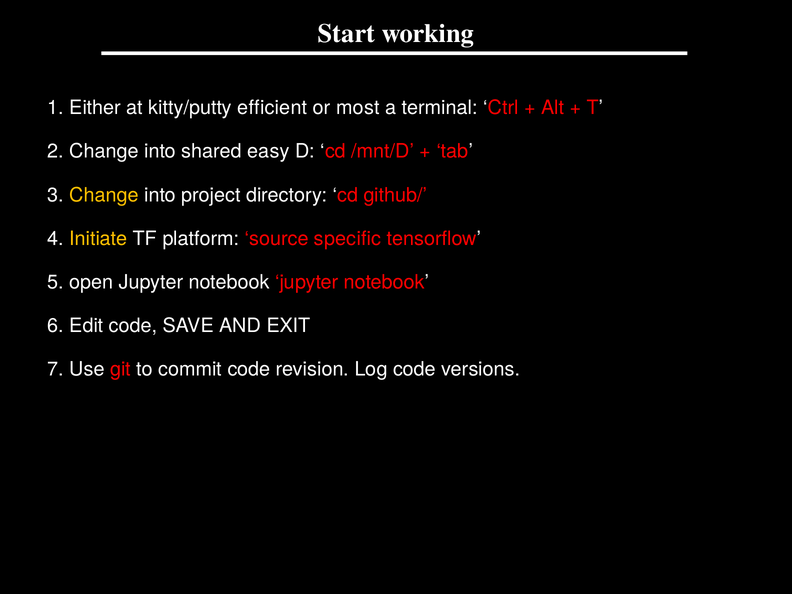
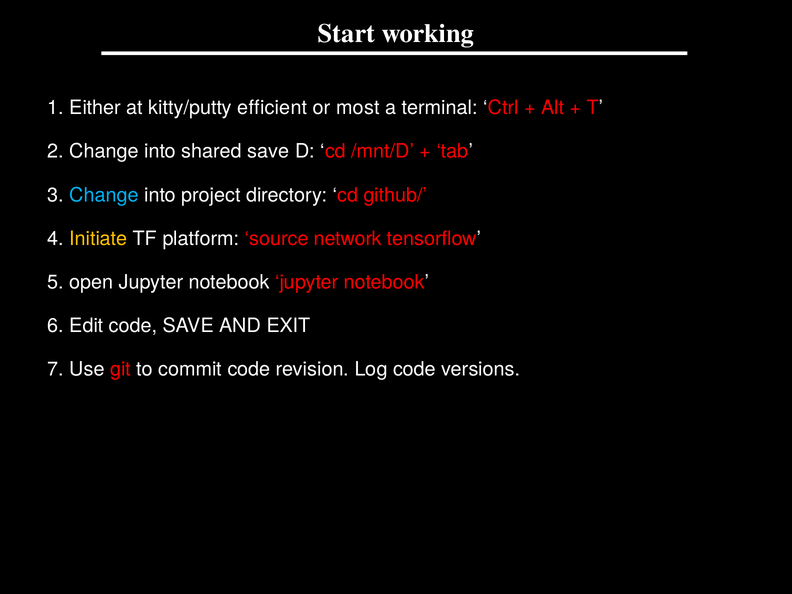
shared easy: easy -> save (268, 151)
Change colour: yellow -> light blue (104, 195)
specific: specific -> network (348, 239)
